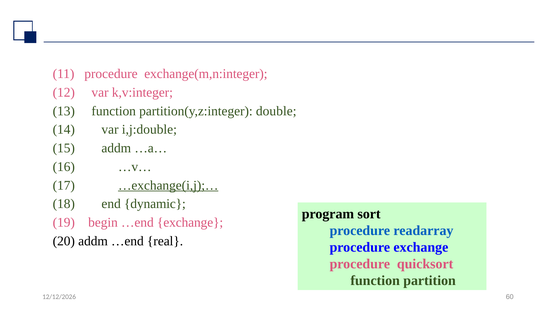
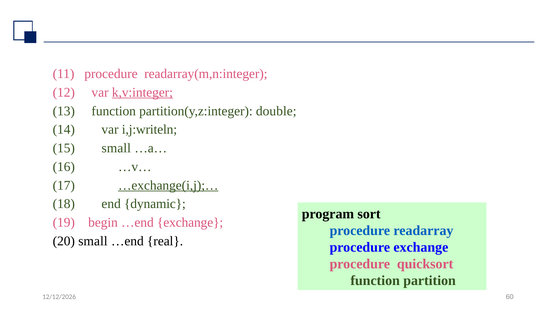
exchange(m,n:integer: exchange(m,n:integer -> readarray(m,n:integer (206, 74)
k,v:integer underline: none -> present (142, 92)
i,j:double: i,j:double -> i,j:writeln (149, 129)
15 addm: addm -> small (116, 148)
20 addm: addm -> small (93, 241)
